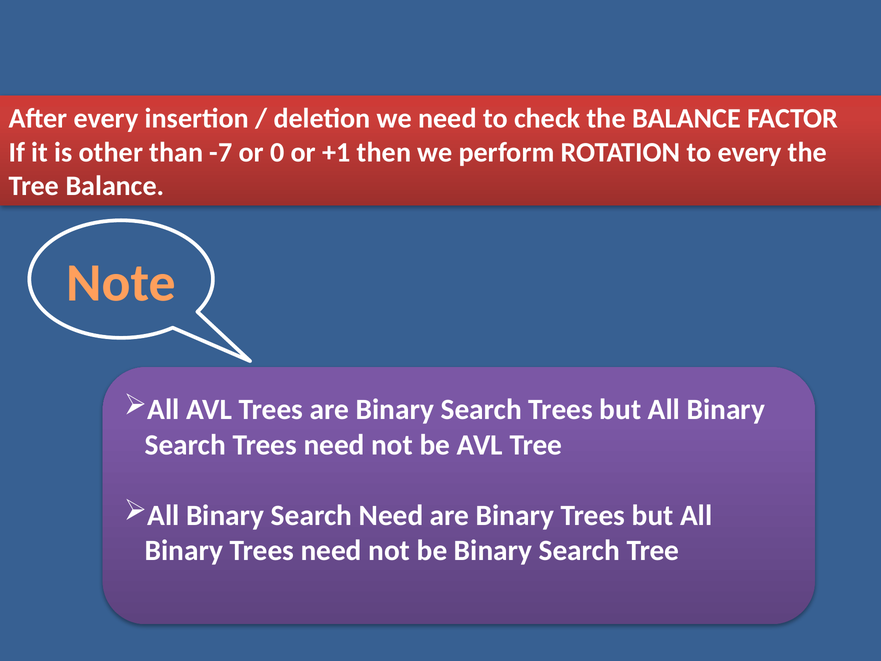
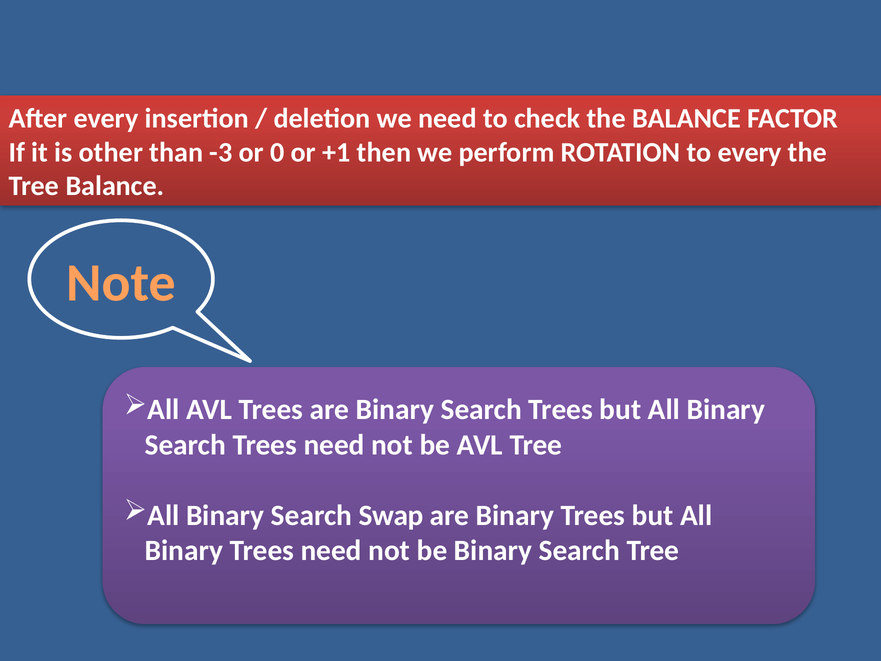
-7: -7 -> -3 (221, 152)
Search Need: Need -> Swap (391, 515)
